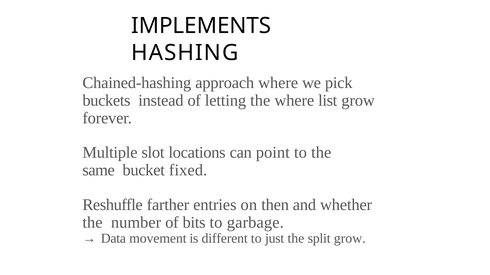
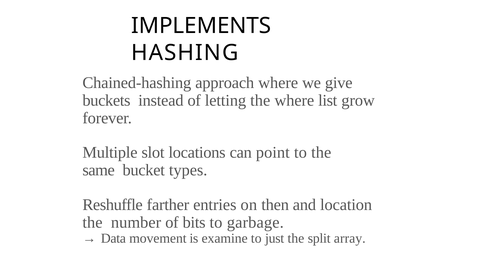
pick: pick -> give (339, 83)
fixed: fixed -> types (188, 171)
whether: whether -> location (346, 205)
different: different -> examine (225, 239)
split grow: grow -> array (350, 239)
